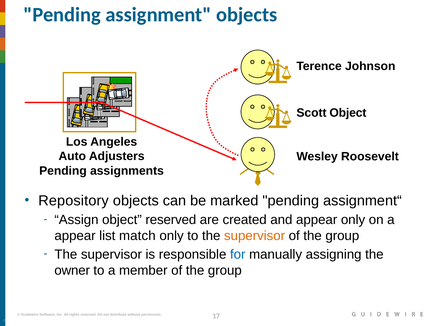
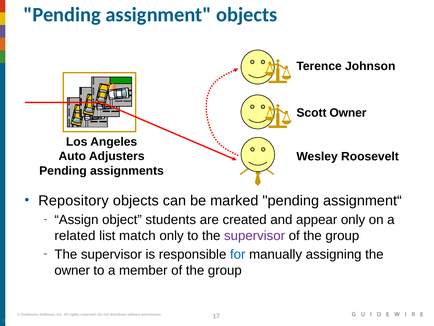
Scott Object: Object -> Owner (348, 113)
object reserved: reserved -> students (171, 220)
appear: appear -> related (75, 236)
supervisor colour: orange -> purple (255, 236)
